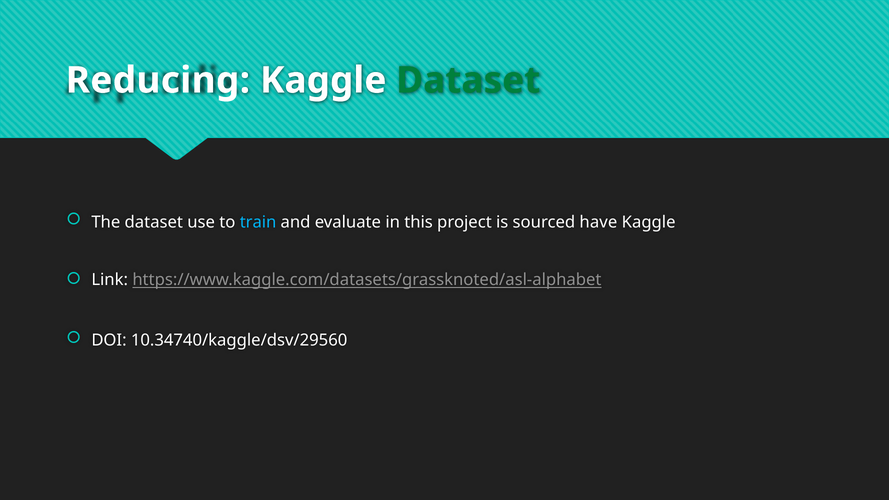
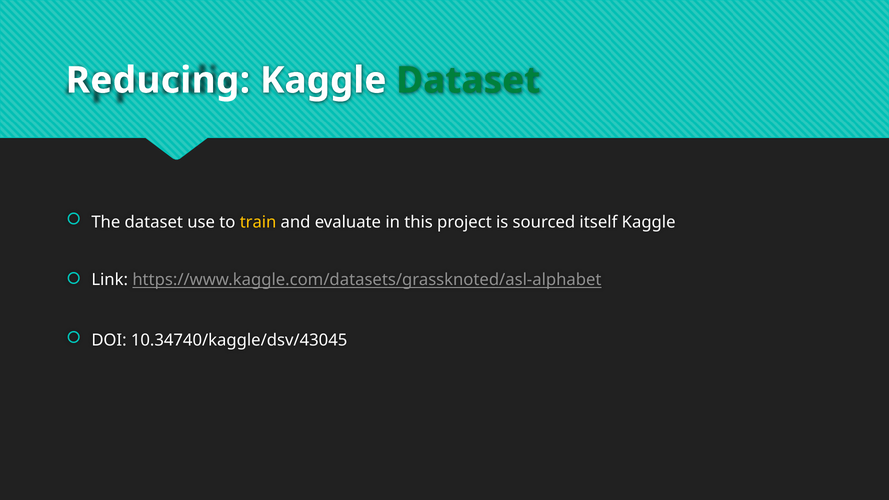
train colour: light blue -> yellow (258, 222)
have: have -> itself (598, 222)
10.34740/kaggle/dsv/29560: 10.34740/kaggle/dsv/29560 -> 10.34740/kaggle/dsv/43045 (239, 340)
